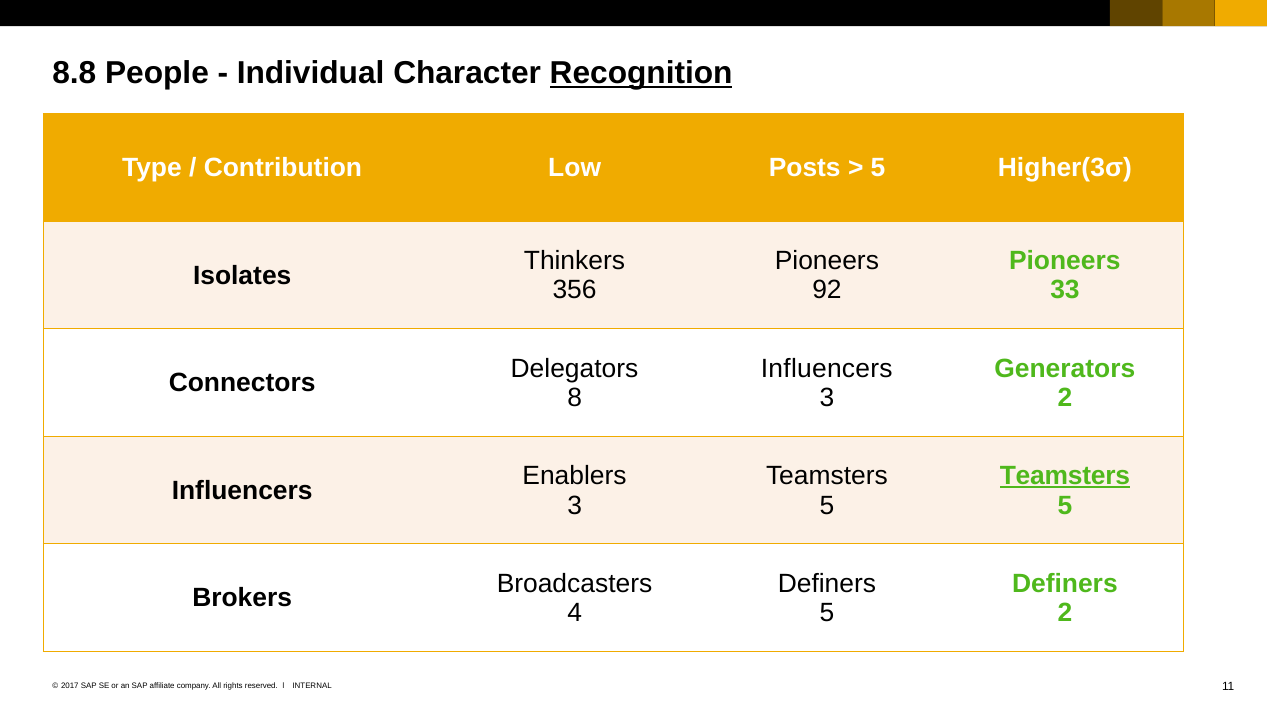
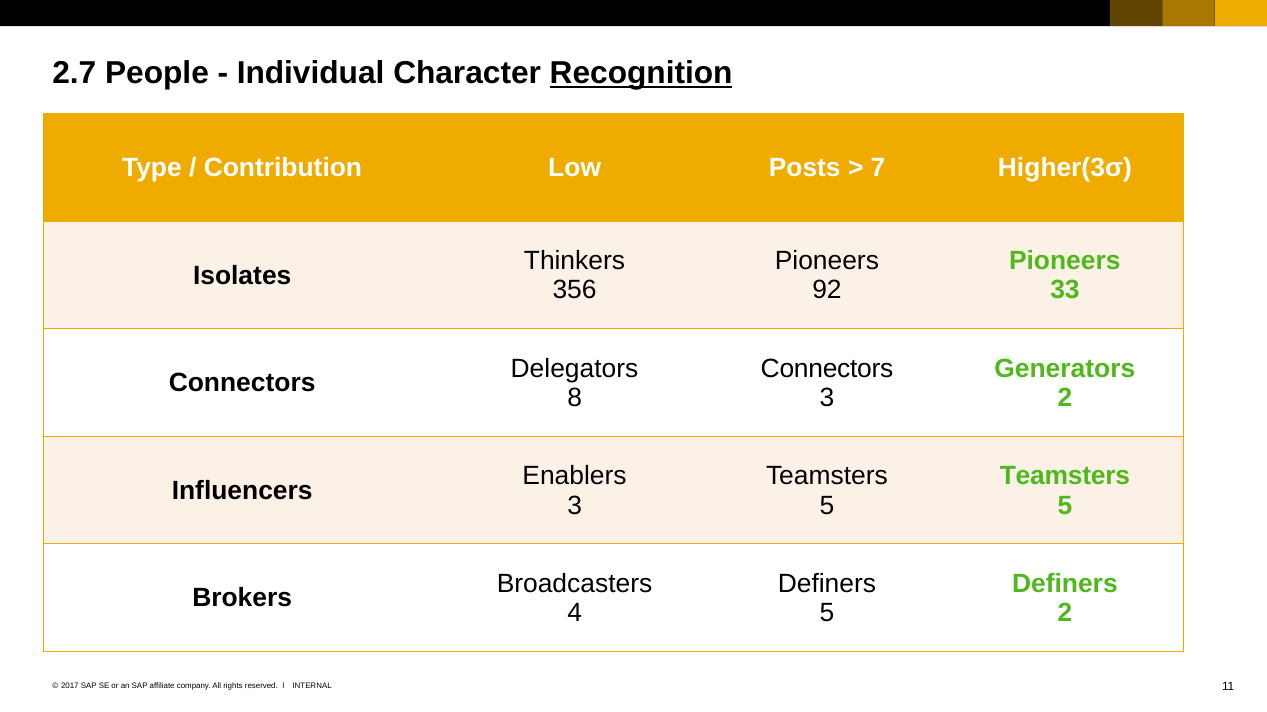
8.8: 8.8 -> 2.7 (74, 74)
5: 5 -> 7 (878, 168)
Influencers: Influencers -> Connectors (827, 369)
Teamsters underline: present -> none (1065, 476)
